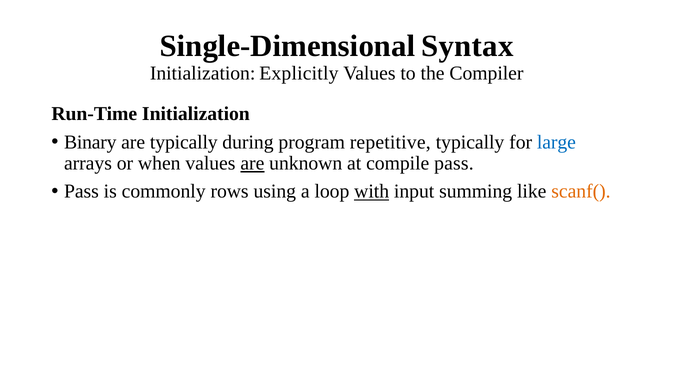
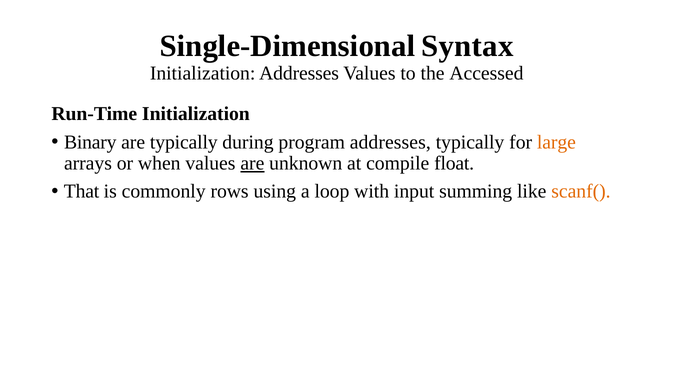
Initialization Explicitly: Explicitly -> Addresses (299, 73)
Compiler: Compiler -> Accessed (486, 73)
program repetitive: repetitive -> addresses (390, 142)
large colour: blue -> orange (556, 142)
compile pass: pass -> float (454, 163)
Pass: Pass -> That (82, 192)
with underline: present -> none (372, 192)
